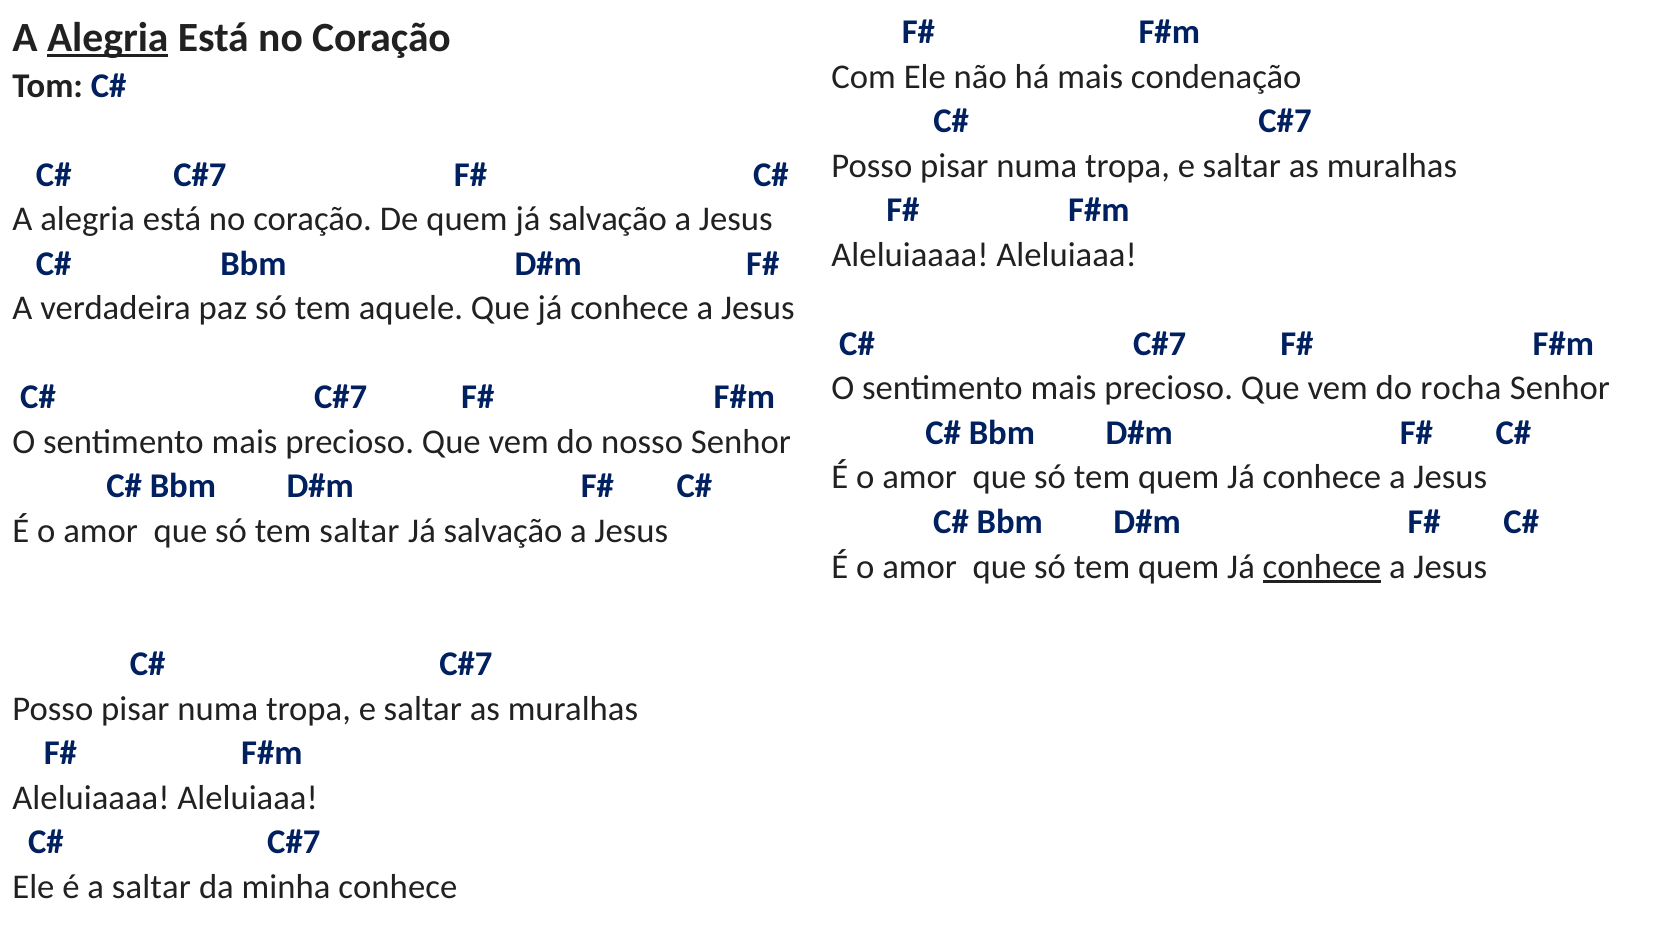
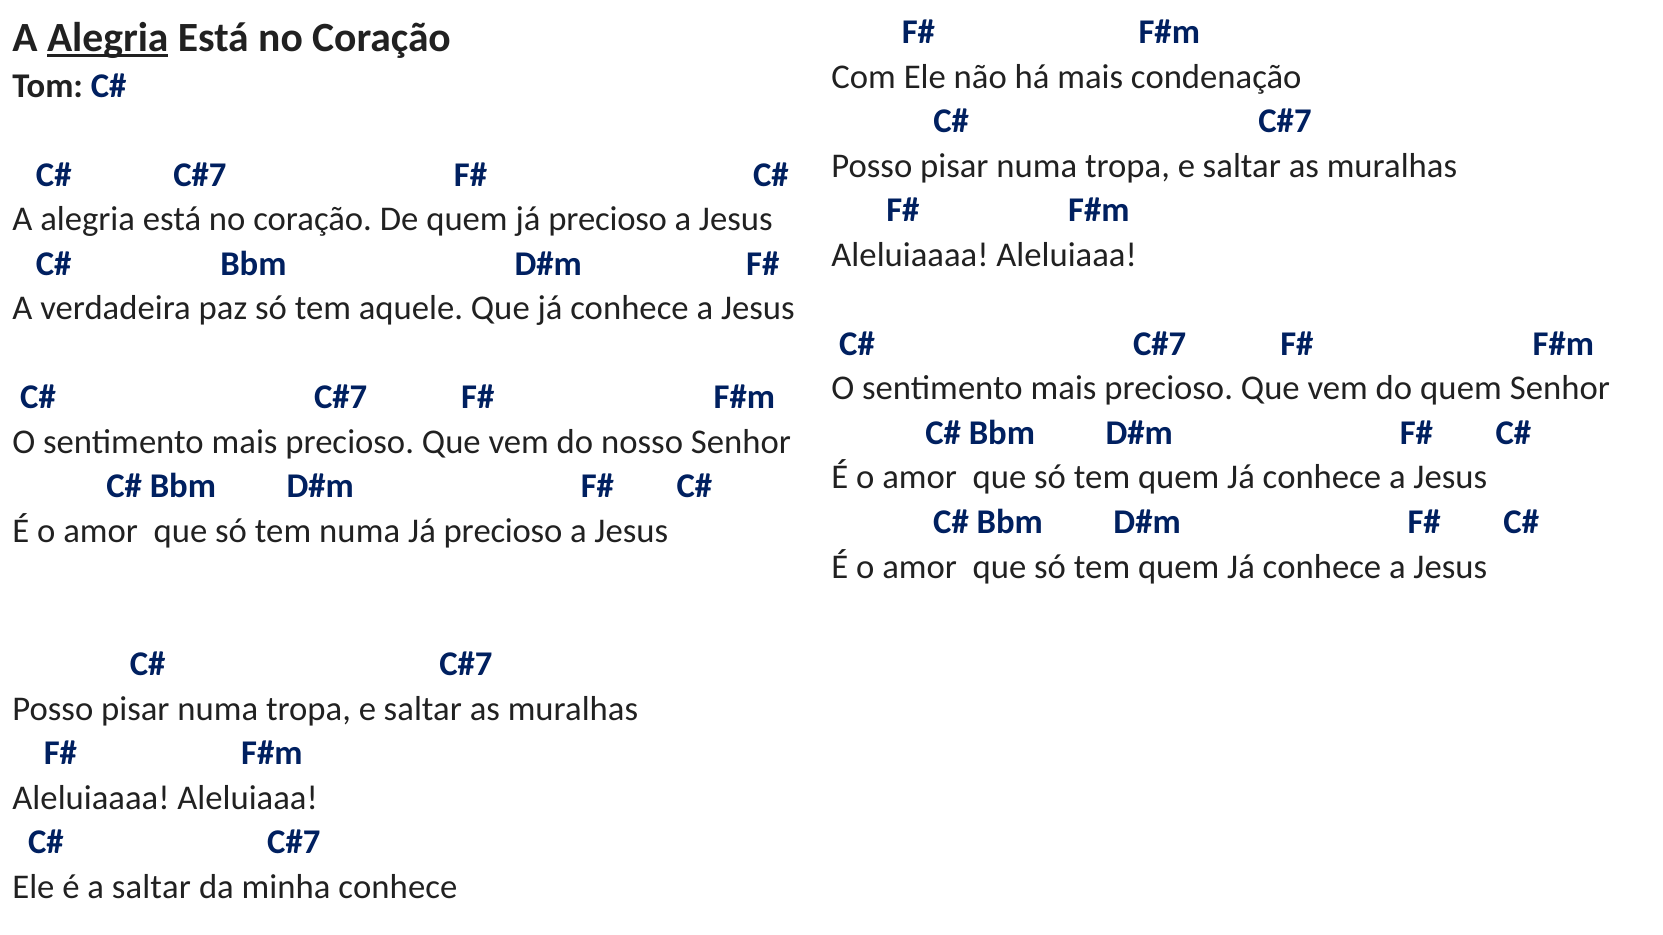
quem já salvação: salvação -> precioso (608, 219)
do rocha: rocha -> quem (1461, 389)
tem saltar: saltar -> numa (360, 531)
salvação: salvação -> precioso (503, 531)
conhece underline: present -> none (1322, 567)
